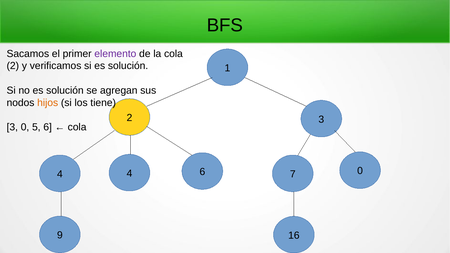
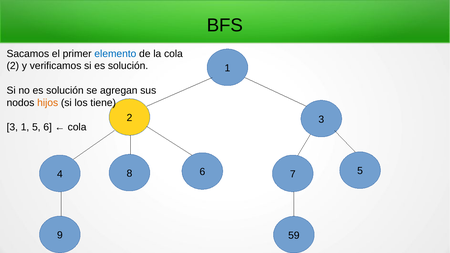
elemento colour: purple -> blue (115, 54)
3 0: 0 -> 1 (25, 127)
4 4: 4 -> 8 (129, 173)
7 0: 0 -> 5 (360, 171)
16: 16 -> 59 (294, 235)
